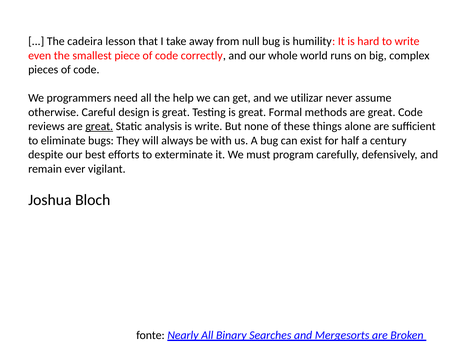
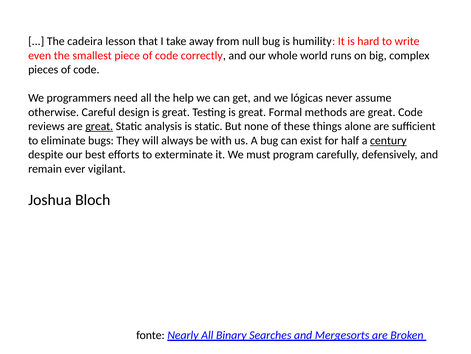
utilizar: utilizar -> lógicas (307, 98)
is write: write -> static (208, 126)
century underline: none -> present (388, 140)
